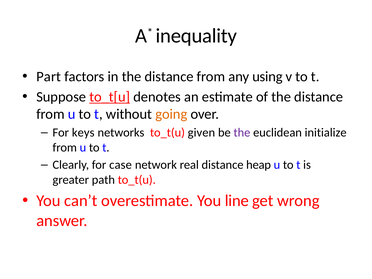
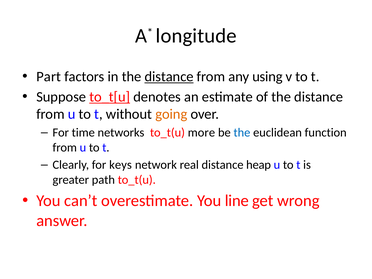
inequality: inequality -> longitude (196, 36)
distance underline: none -> present (169, 77)
keys: keys -> time (83, 133)
given: given -> more (201, 133)
the colour: purple -> blue (242, 133)
initialize: initialize -> function (326, 133)
case: case -> keys (121, 165)
